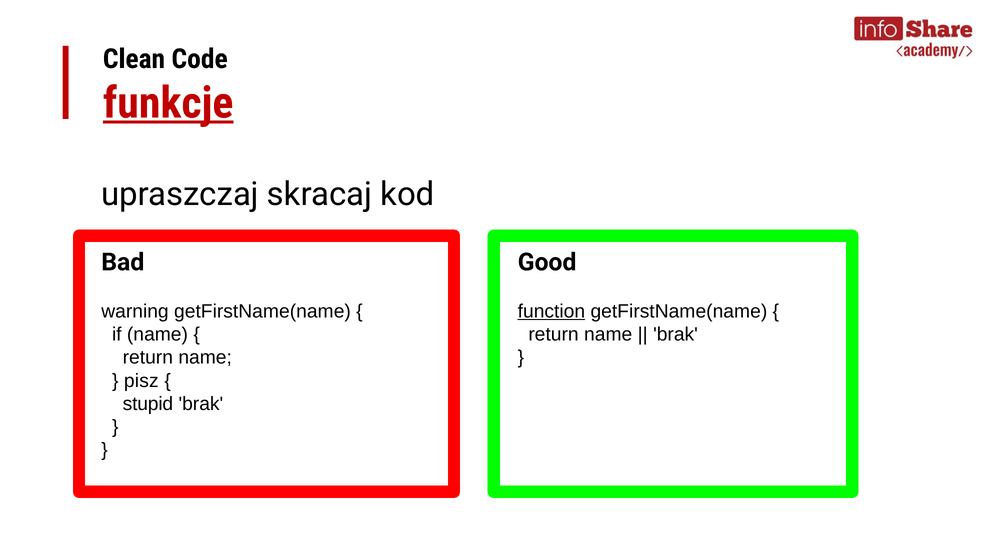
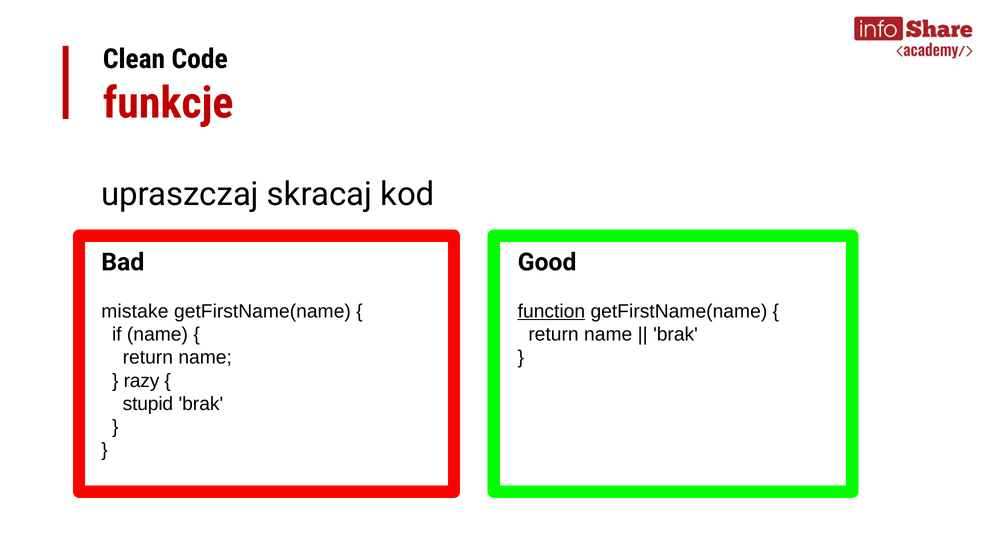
funkcje underline: present -> none (168, 103)
warning: warning -> mistake (135, 311)
pisz: pisz -> razy (142, 381)
